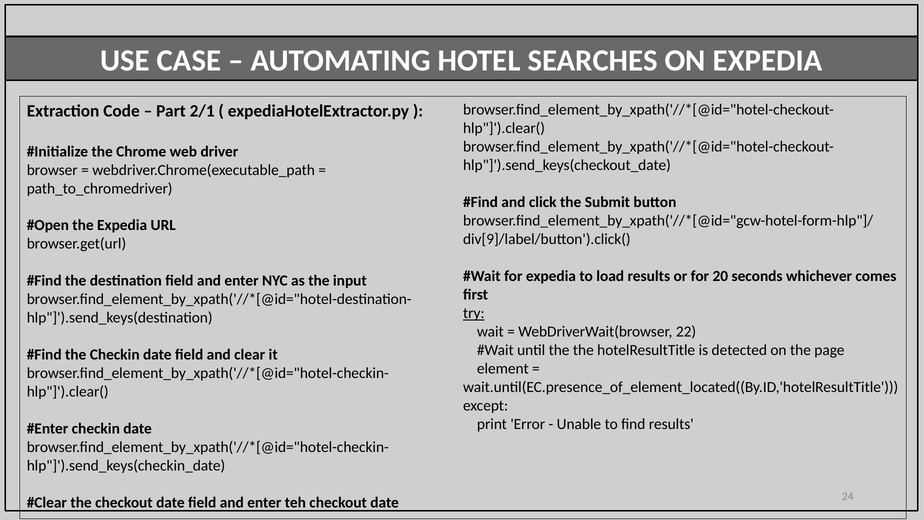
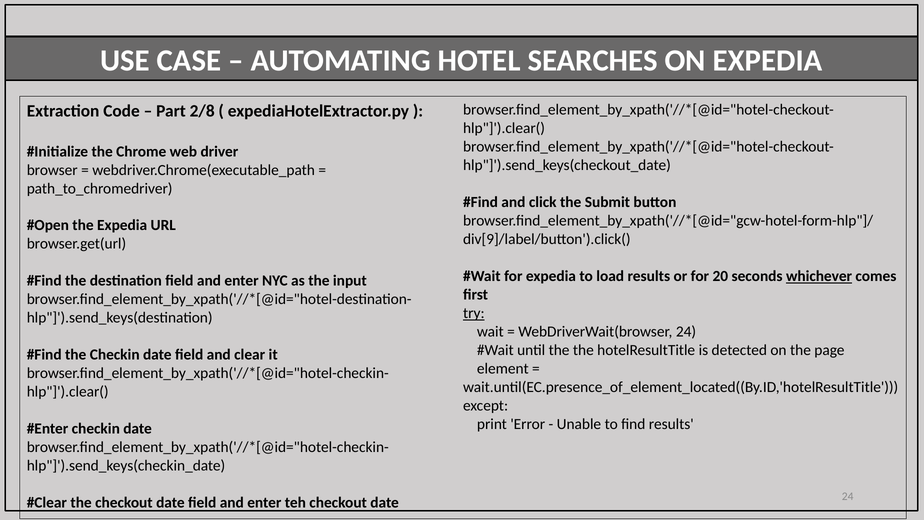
2/1: 2/1 -> 2/8 (202, 111)
whichever underline: none -> present (819, 276)
WebDriverWait(browser 22: 22 -> 24 (686, 331)
